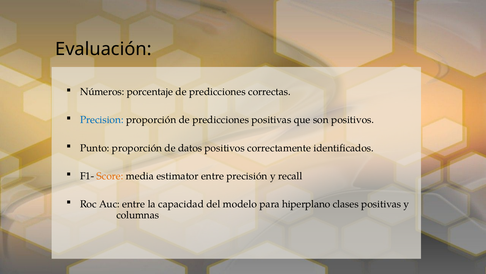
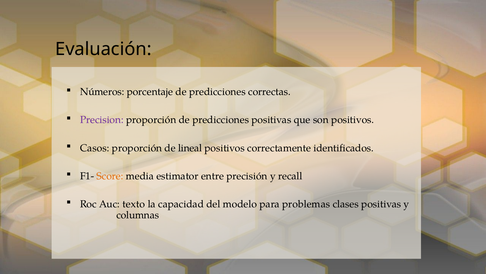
Precision colour: blue -> purple (102, 120)
Punto: Punto -> Casos (95, 148)
datos: datos -> lineal (190, 148)
Auc entre: entre -> texto (134, 204)
hiperplano: hiperplano -> problemas (306, 204)
